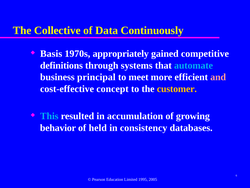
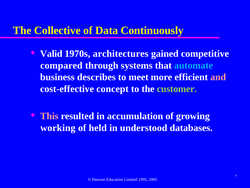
Basis: Basis -> Valid (51, 54)
appropriately: appropriately -> architectures (121, 54)
definitions: definitions -> compared (61, 65)
principal: principal -> describes (96, 77)
customer colour: yellow -> light green (177, 89)
This colour: light blue -> pink (49, 116)
behavior: behavior -> working (58, 127)
consistency: consistency -> understood (144, 127)
